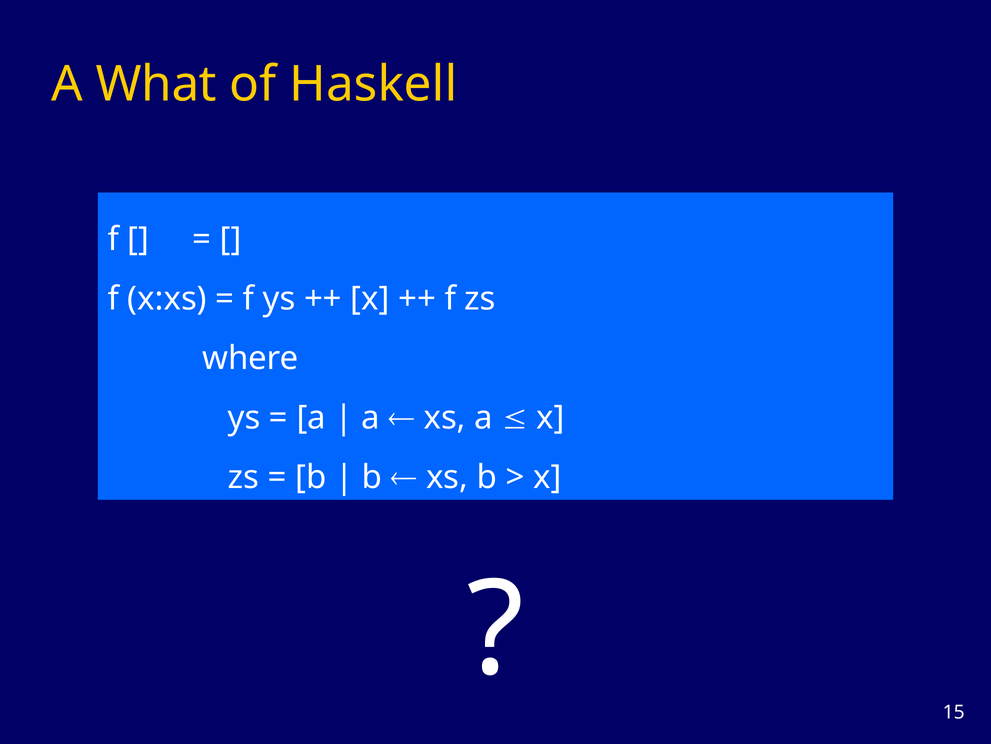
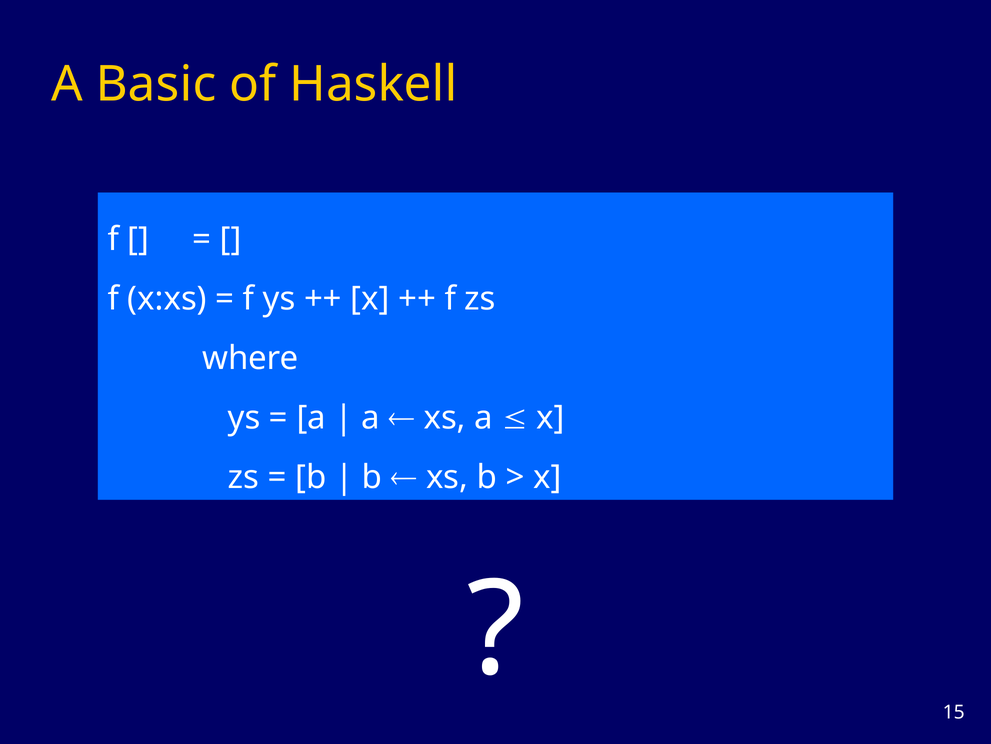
What: What -> Basic (156, 84)
